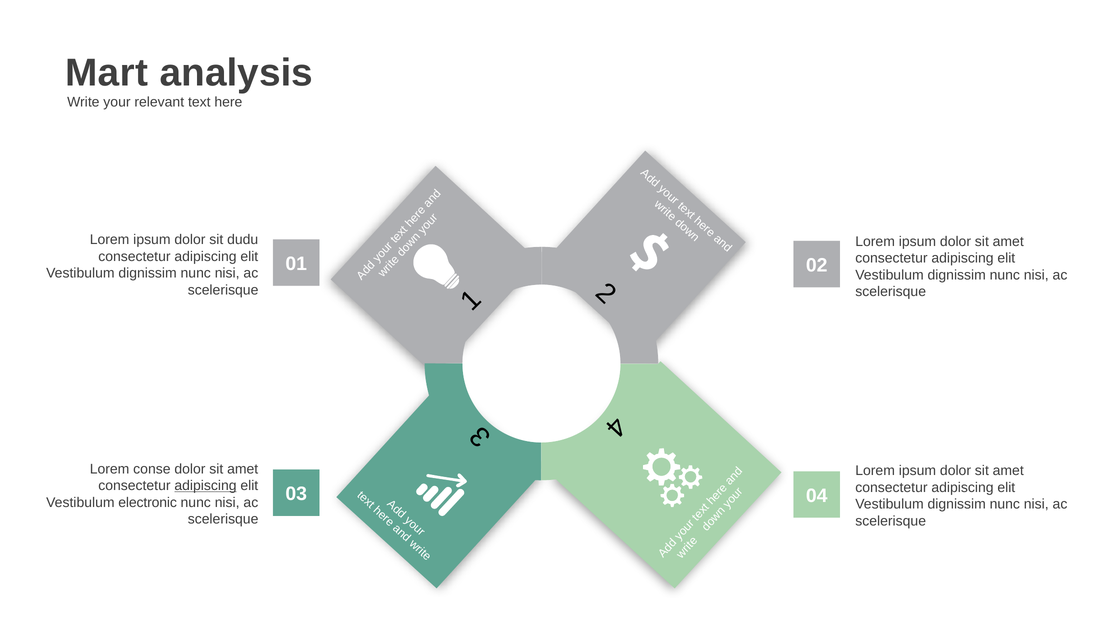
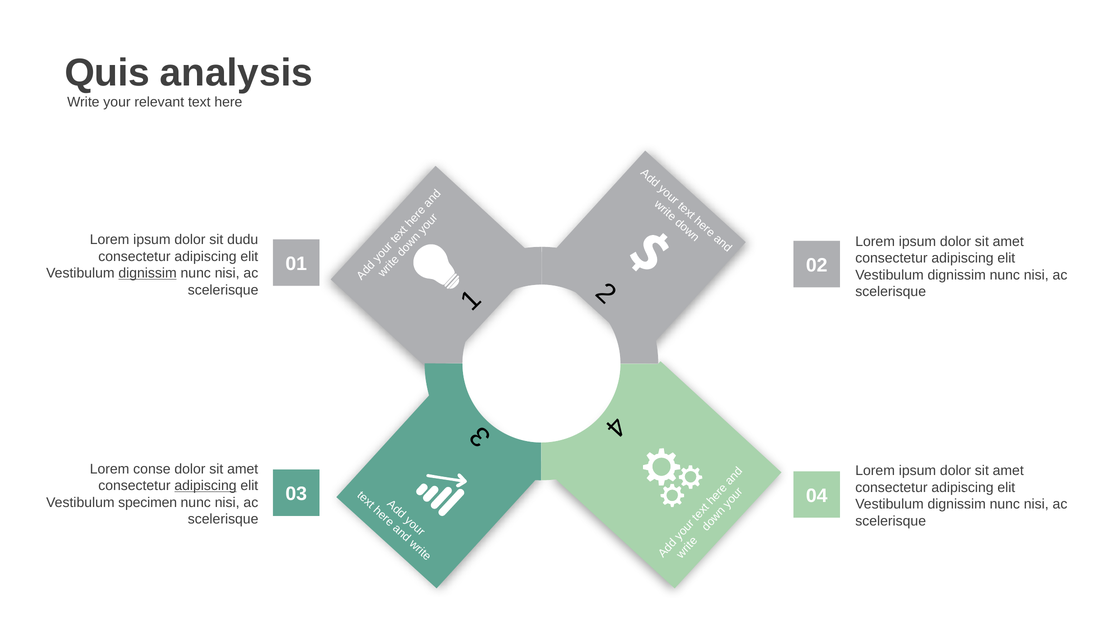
Mart: Mart -> Quis (107, 73)
dignissim underline: none -> present (148, 274)
electronic: electronic -> specimen (148, 503)
